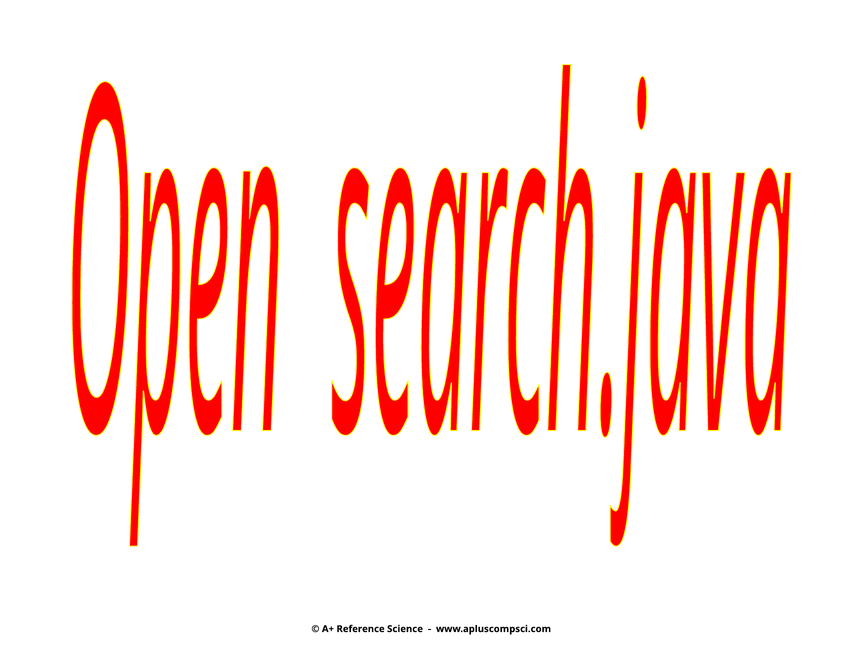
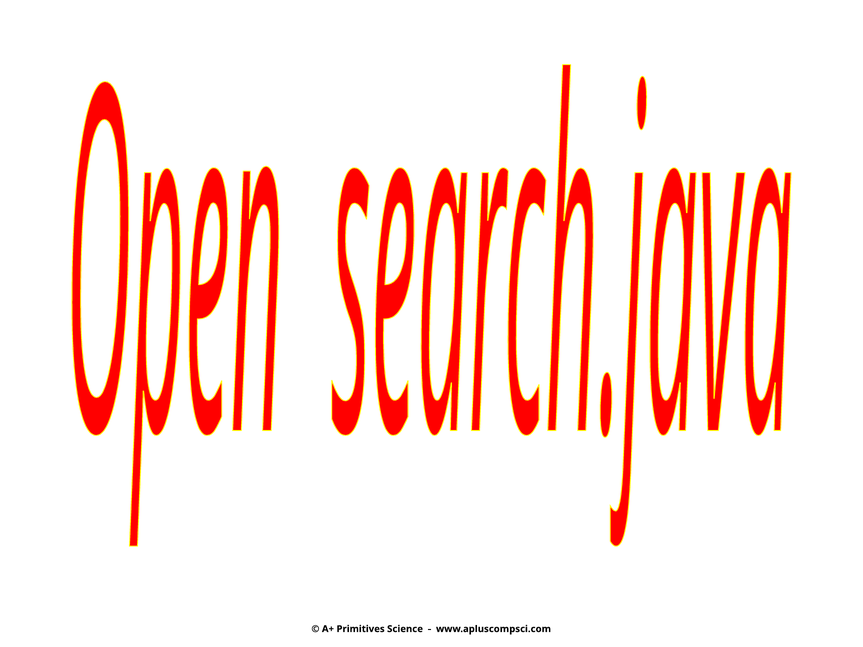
Reference: Reference -> Primitives (361, 629)
